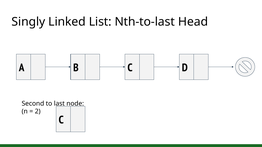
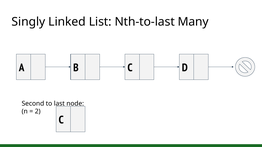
Head: Head -> Many (193, 22)
